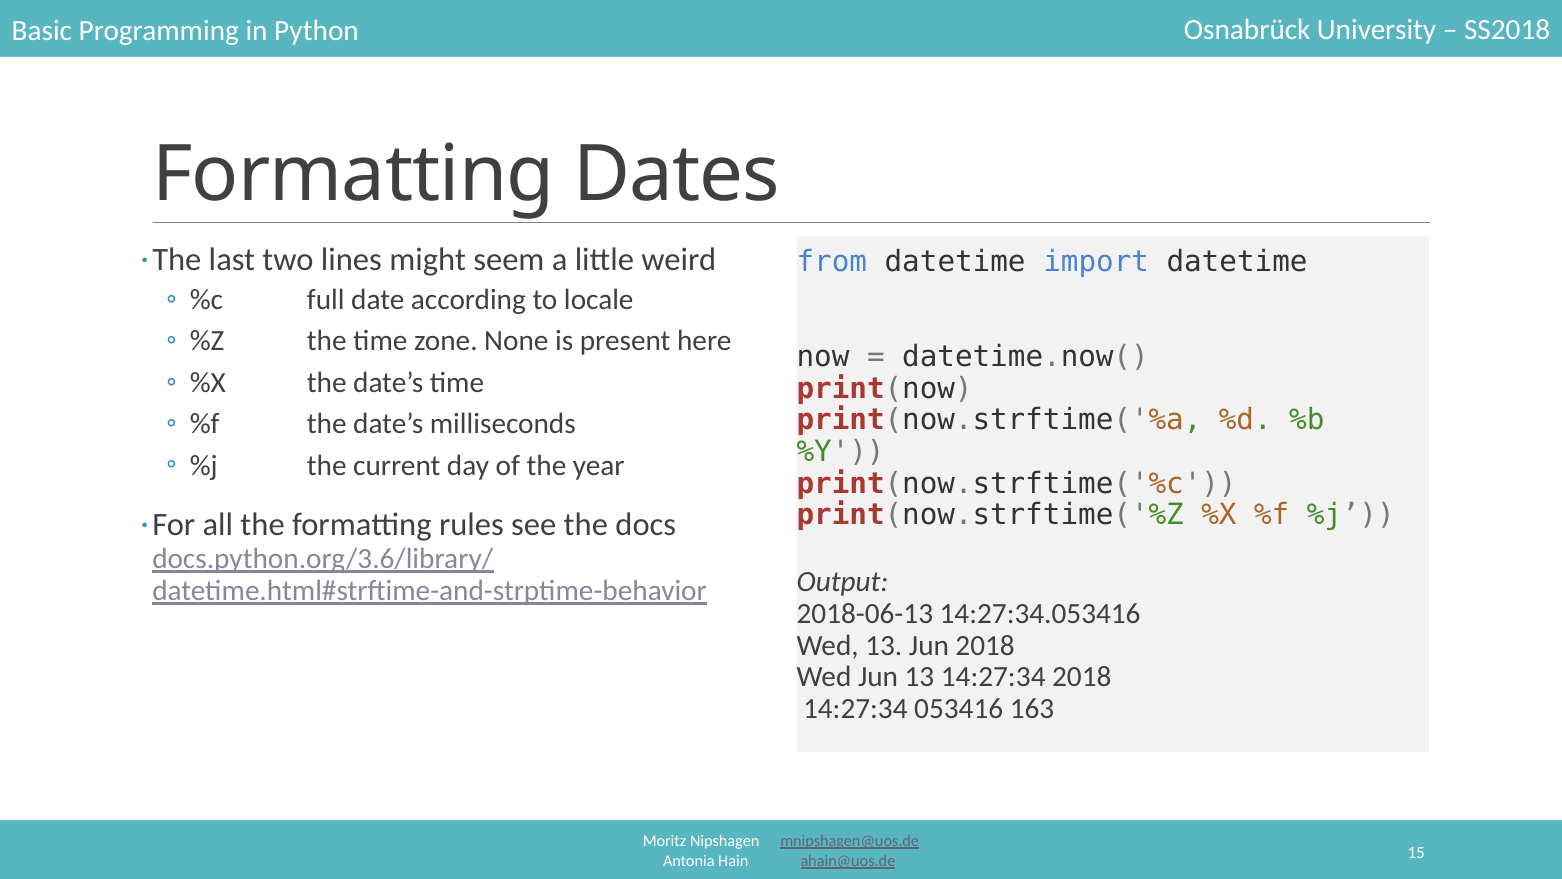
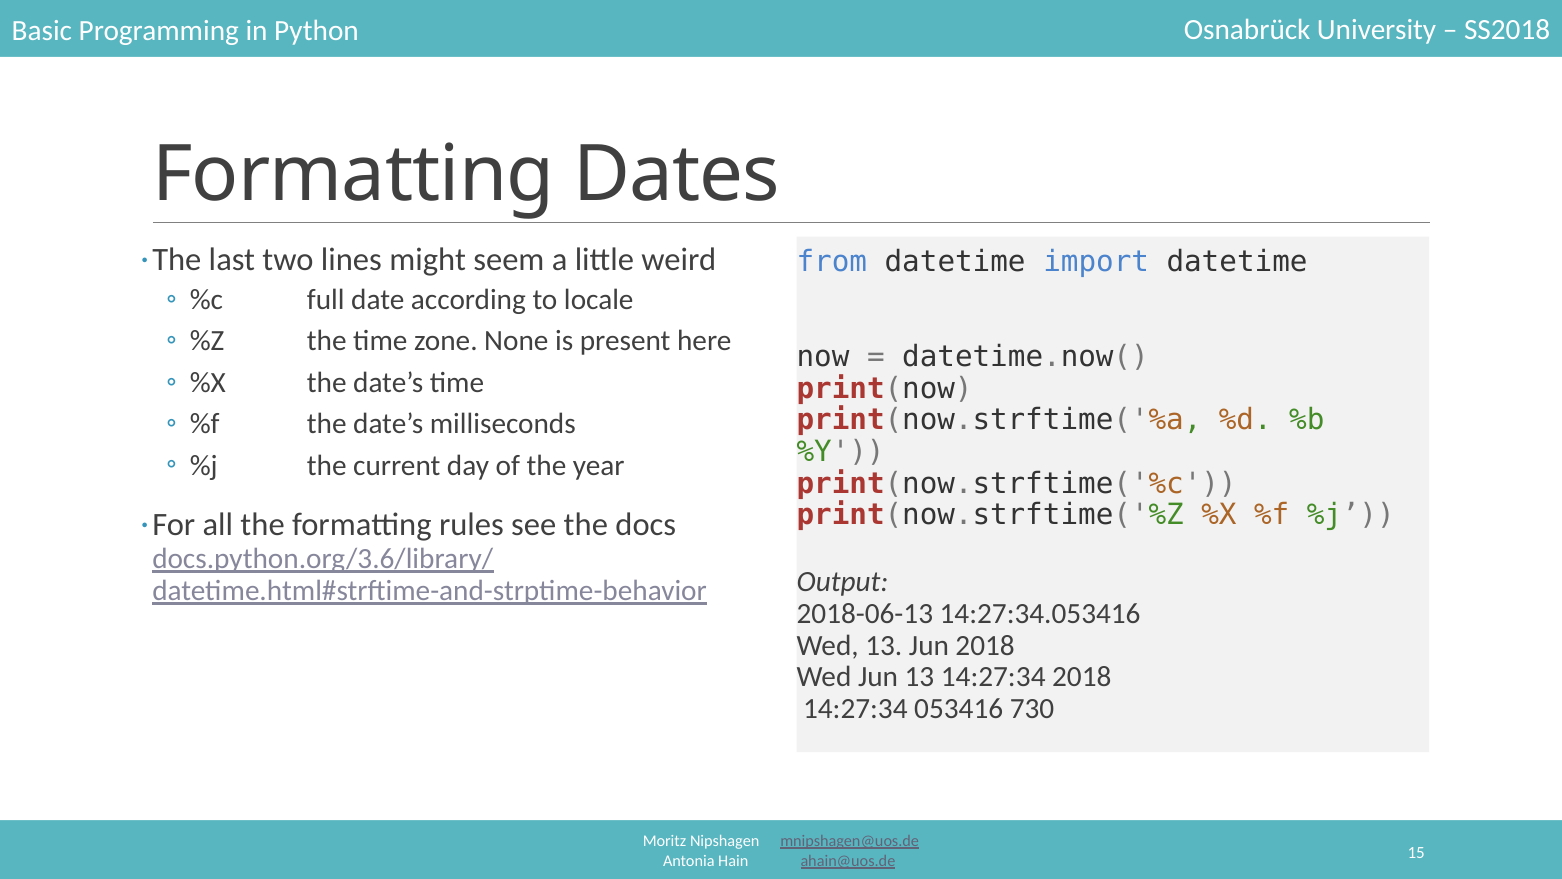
163: 163 -> 730 (1032, 708)
